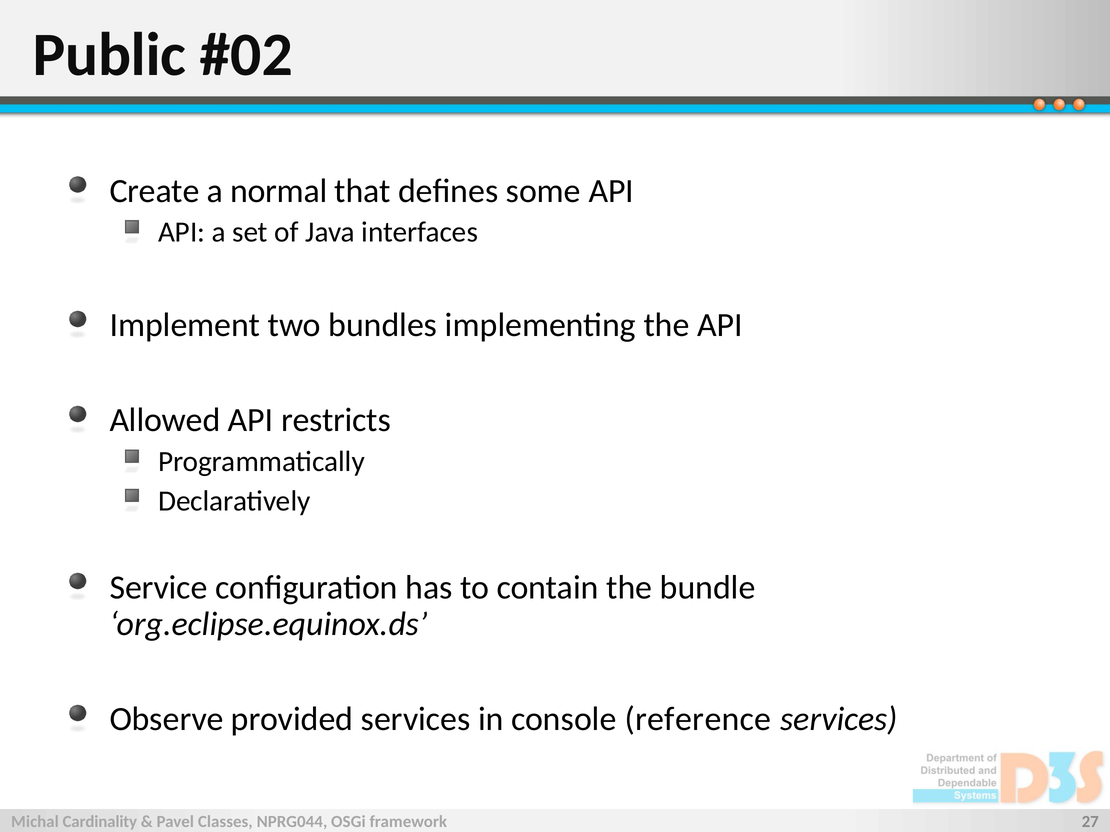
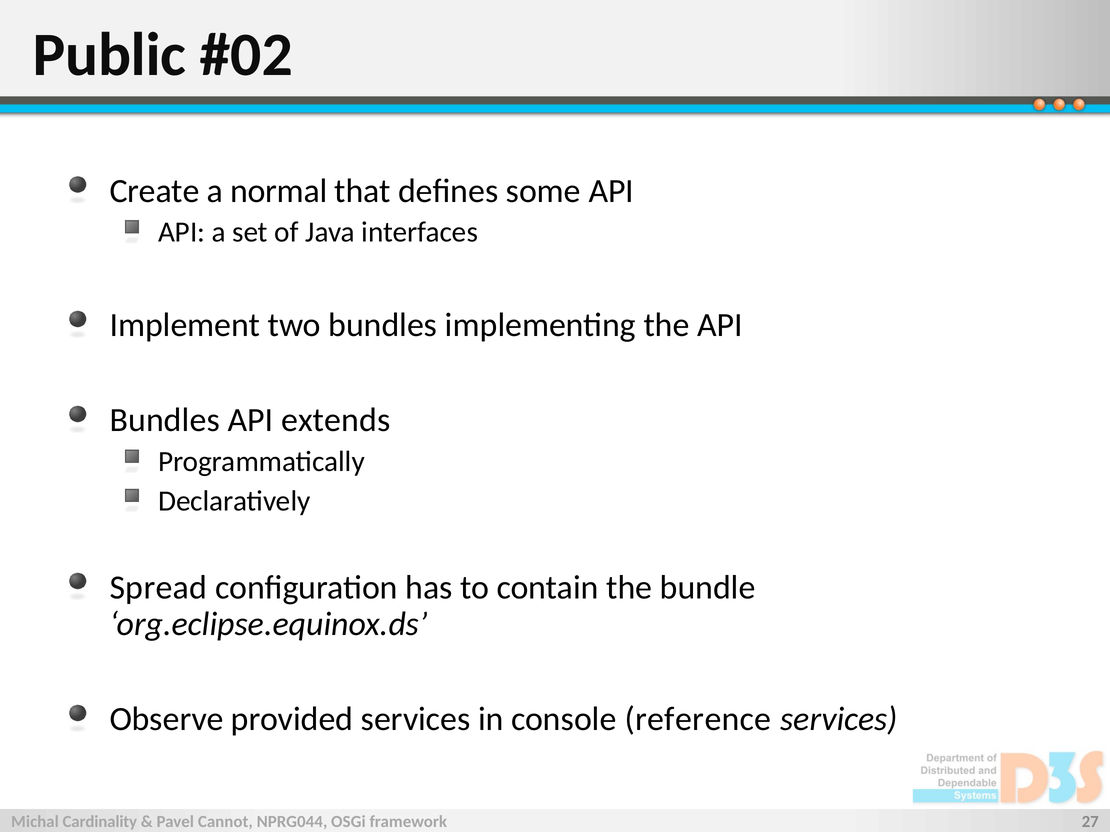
Allowed: Allowed -> Bundles (165, 421)
restricts: restricts -> extends (336, 421)
Service: Service -> Spread (158, 588)
Classes: Classes -> Cannot (225, 822)
